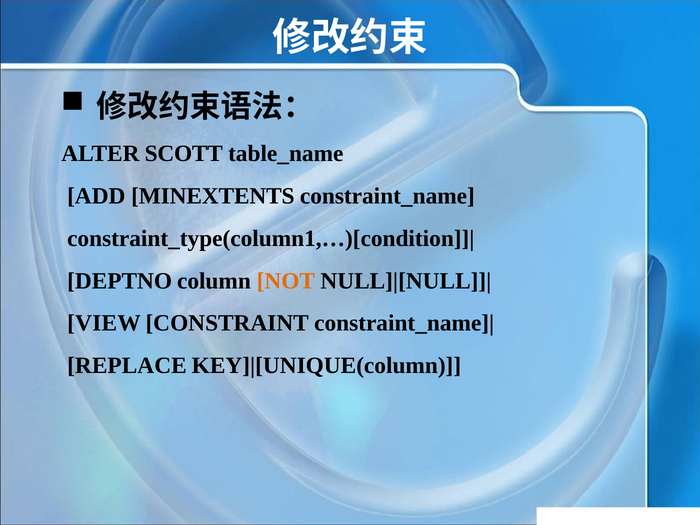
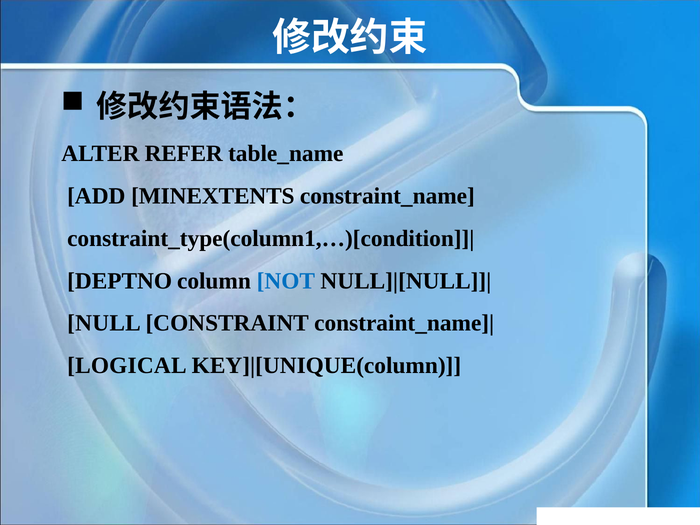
SCOTT: SCOTT -> REFER (184, 153)
NOT colour: orange -> blue (286, 281)
VIEW: VIEW -> NULL (104, 323)
REPLACE: REPLACE -> LOGICAL (127, 366)
